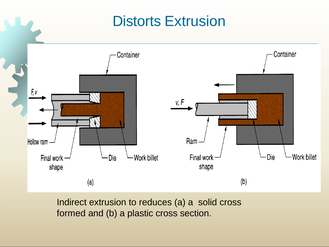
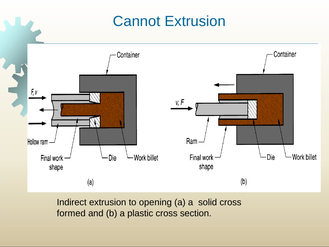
Distorts: Distorts -> Cannot (137, 21)
reduces: reduces -> opening (155, 202)
